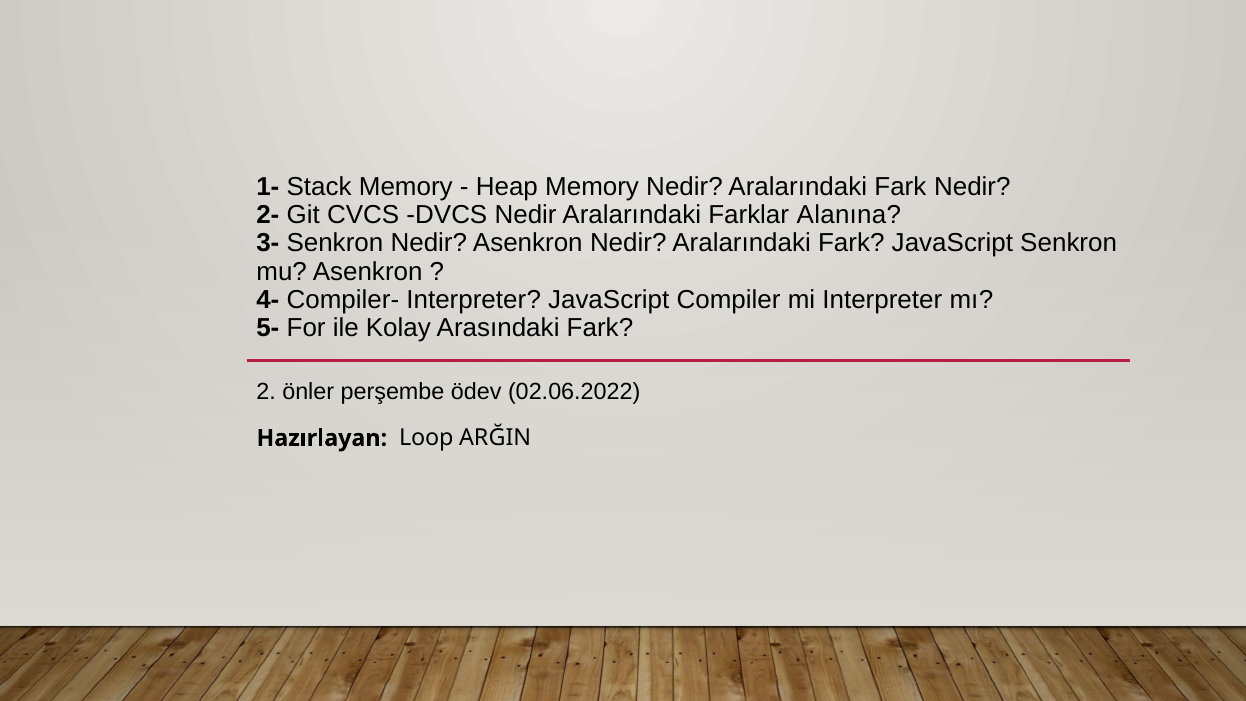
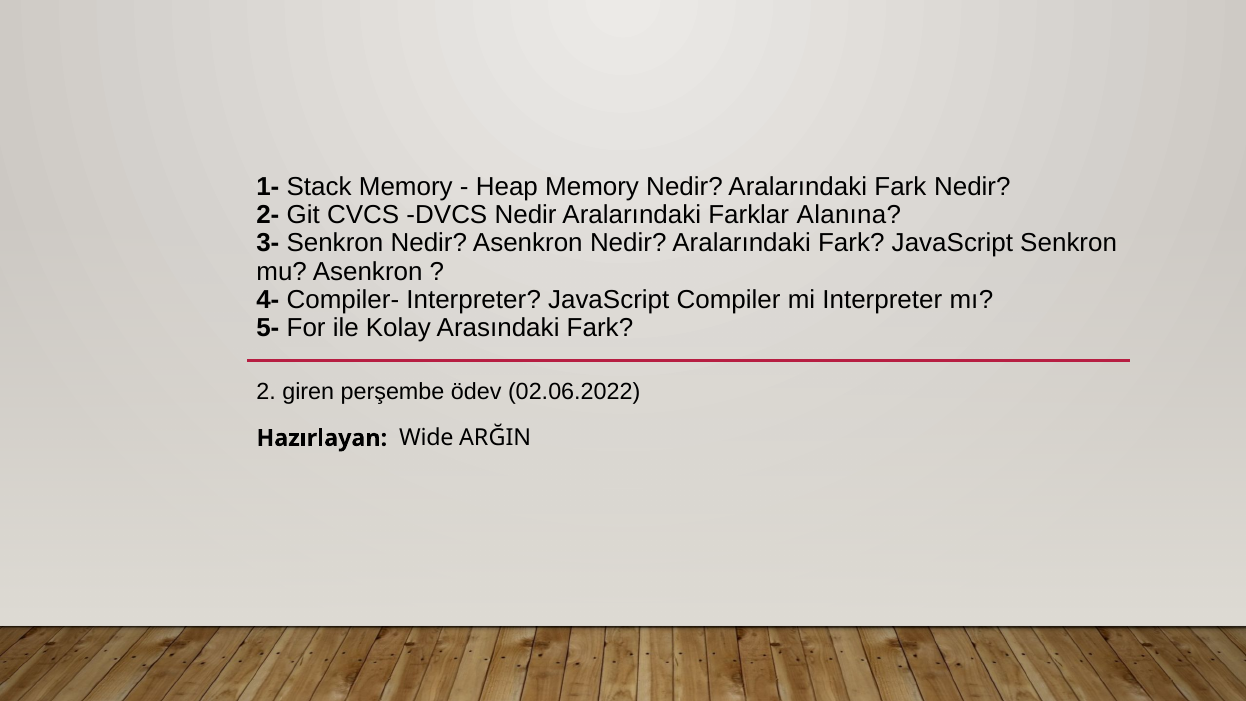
önler: önler -> giren (308, 391)
Loop: Loop -> Wide (426, 438)
